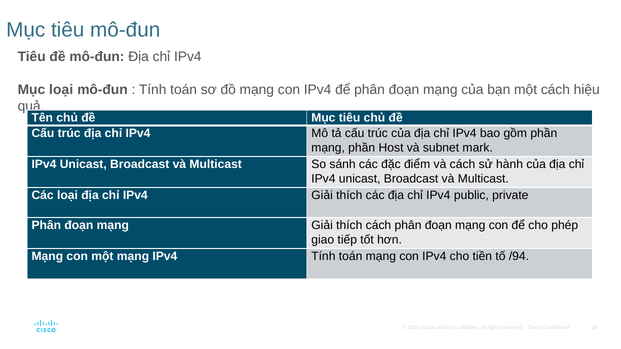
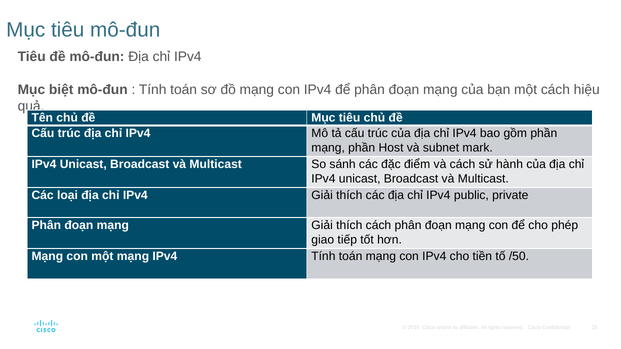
Mục loại: loại -> biệt (61, 90)
/94: /94 -> /50 (519, 257)
